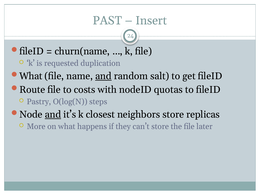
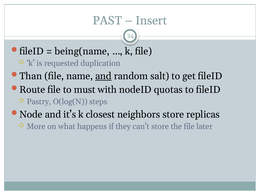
churn(name: churn(name -> being(name (82, 51)
What: What -> Than (31, 76)
costs: costs -> must (85, 90)
and underline: present -> none (53, 114)
